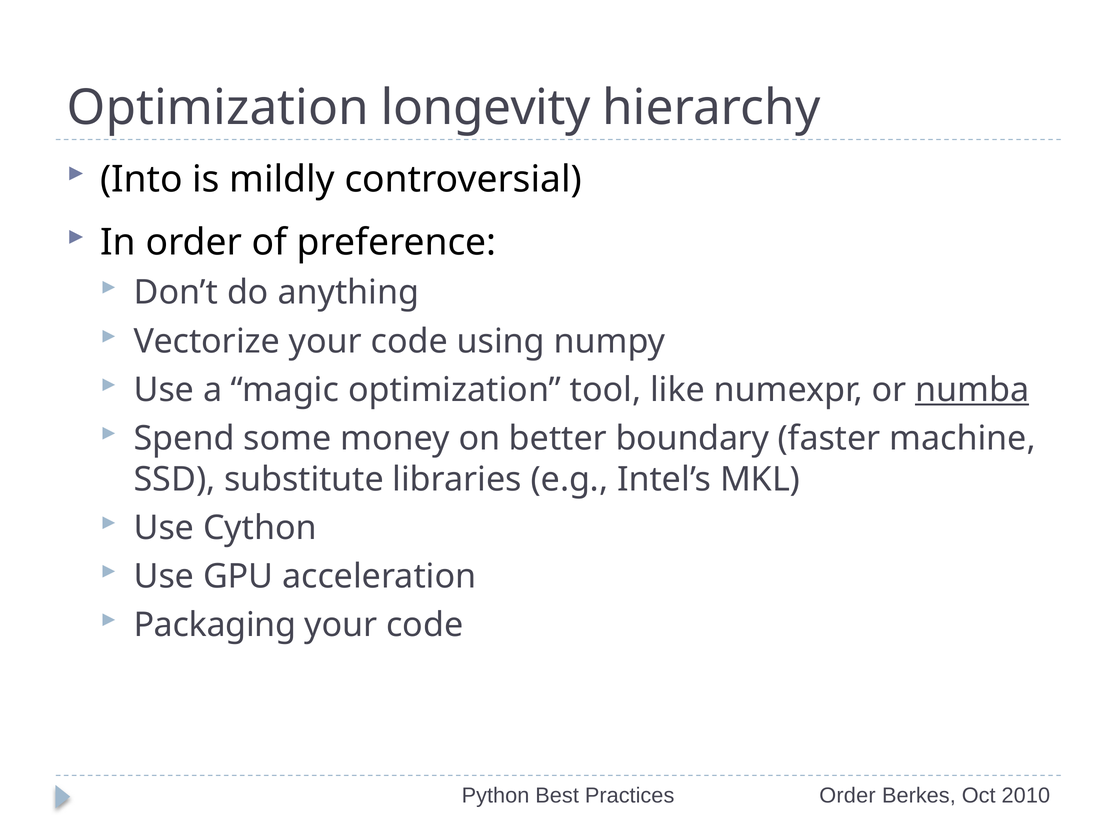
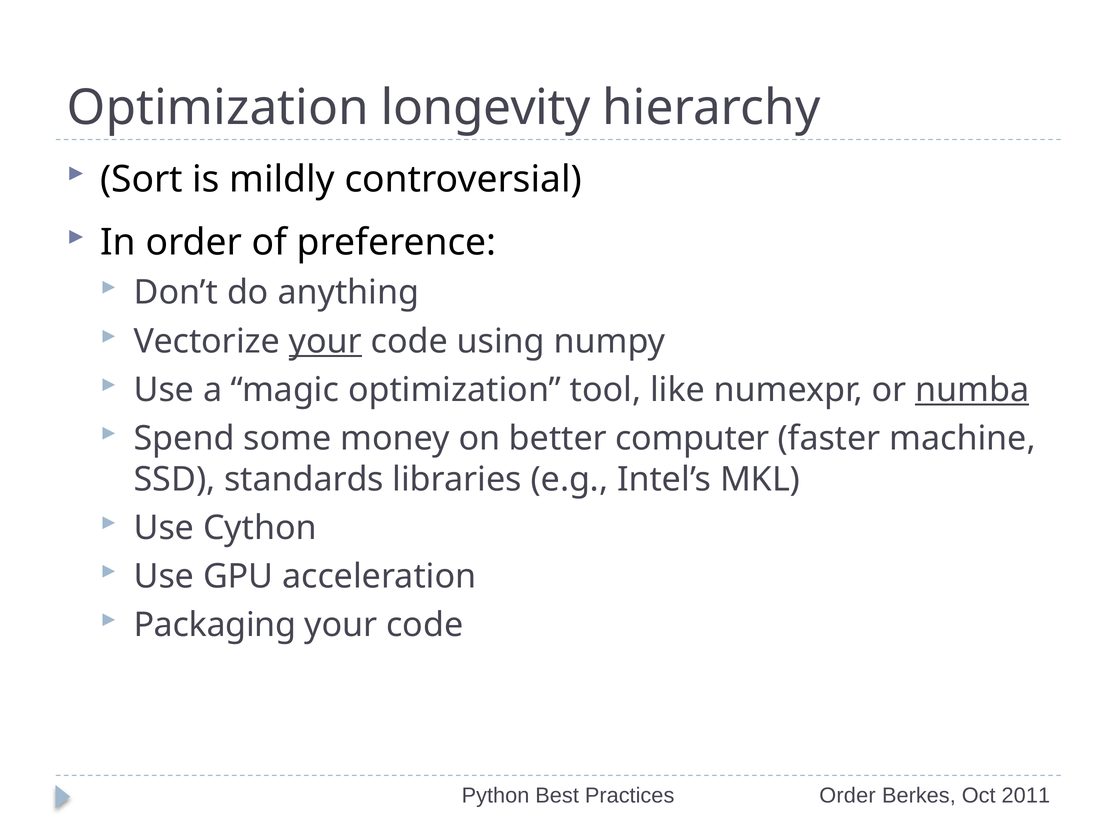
Into: Into -> Sort (142, 179)
your underline: none -> present (325, 342)
boundary: boundary -> computer (692, 439)
substitute: substitute -> standards (304, 480)
2010: 2010 -> 2011 (1026, 797)
